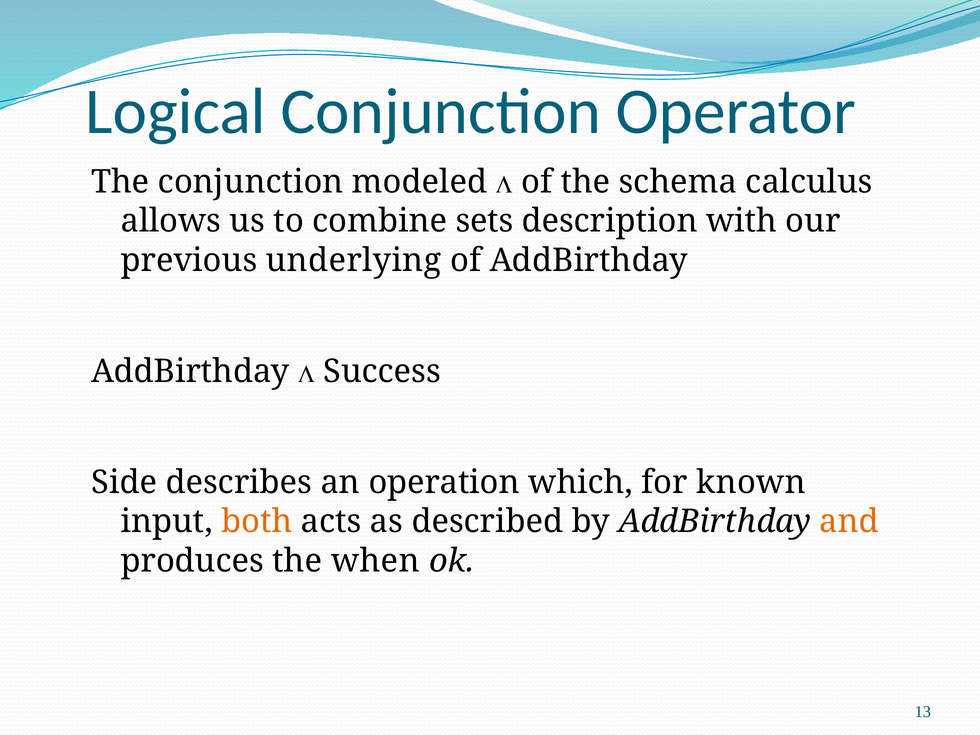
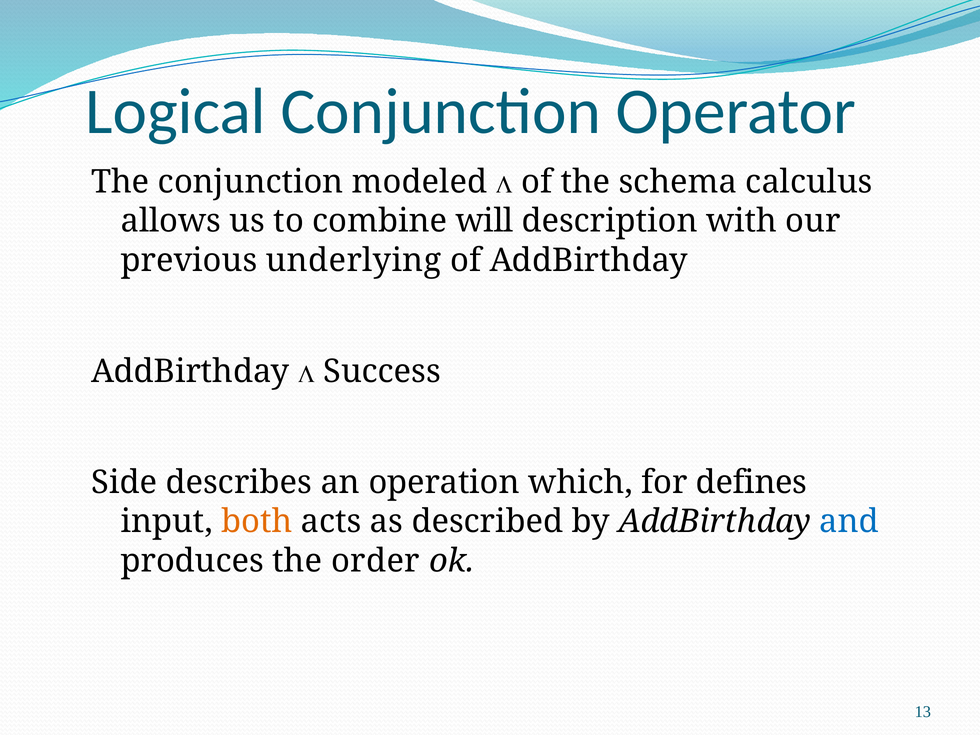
sets: sets -> will (485, 221)
known: known -> defines (752, 482)
and colour: orange -> blue (849, 522)
when: when -> order (375, 561)
